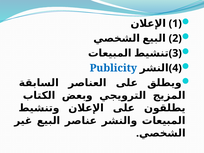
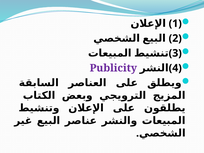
Publicity colour: blue -> purple (113, 68)
